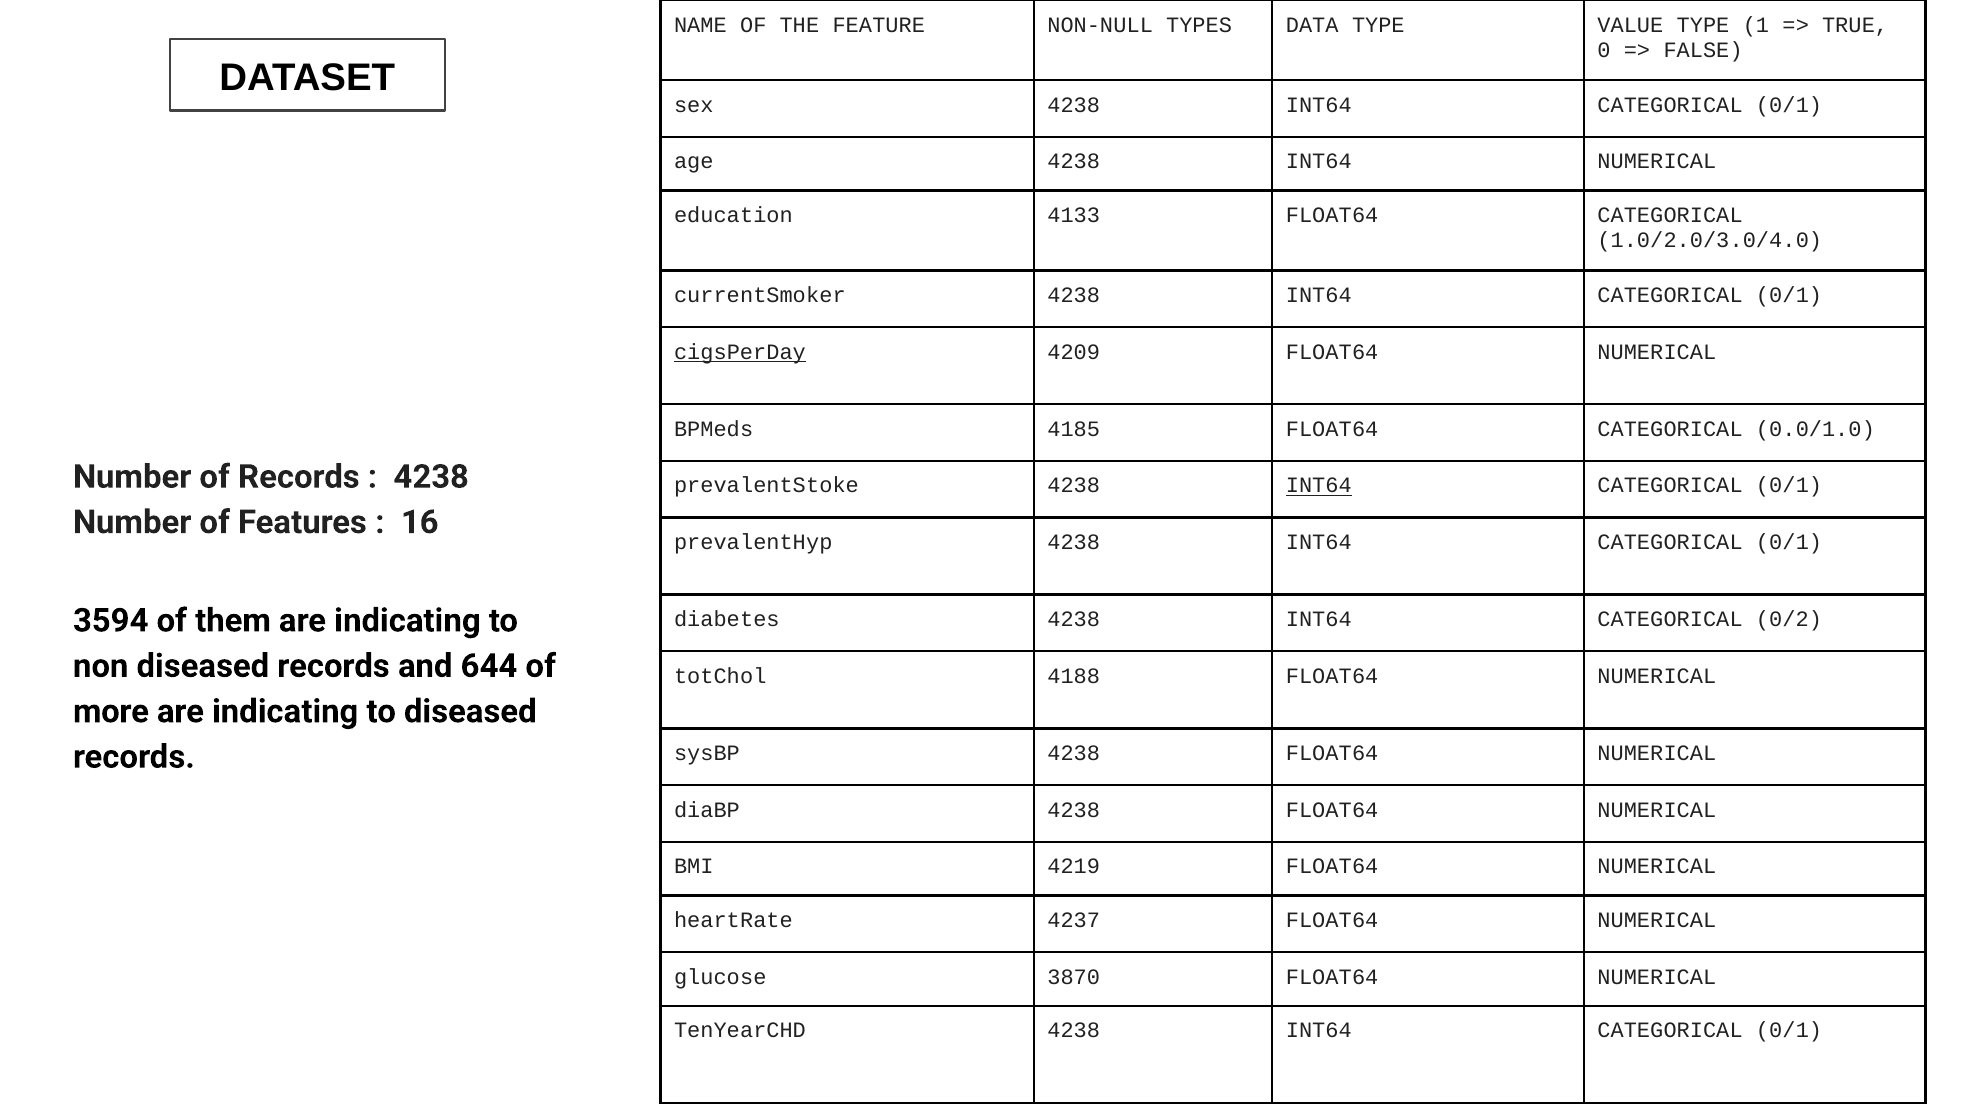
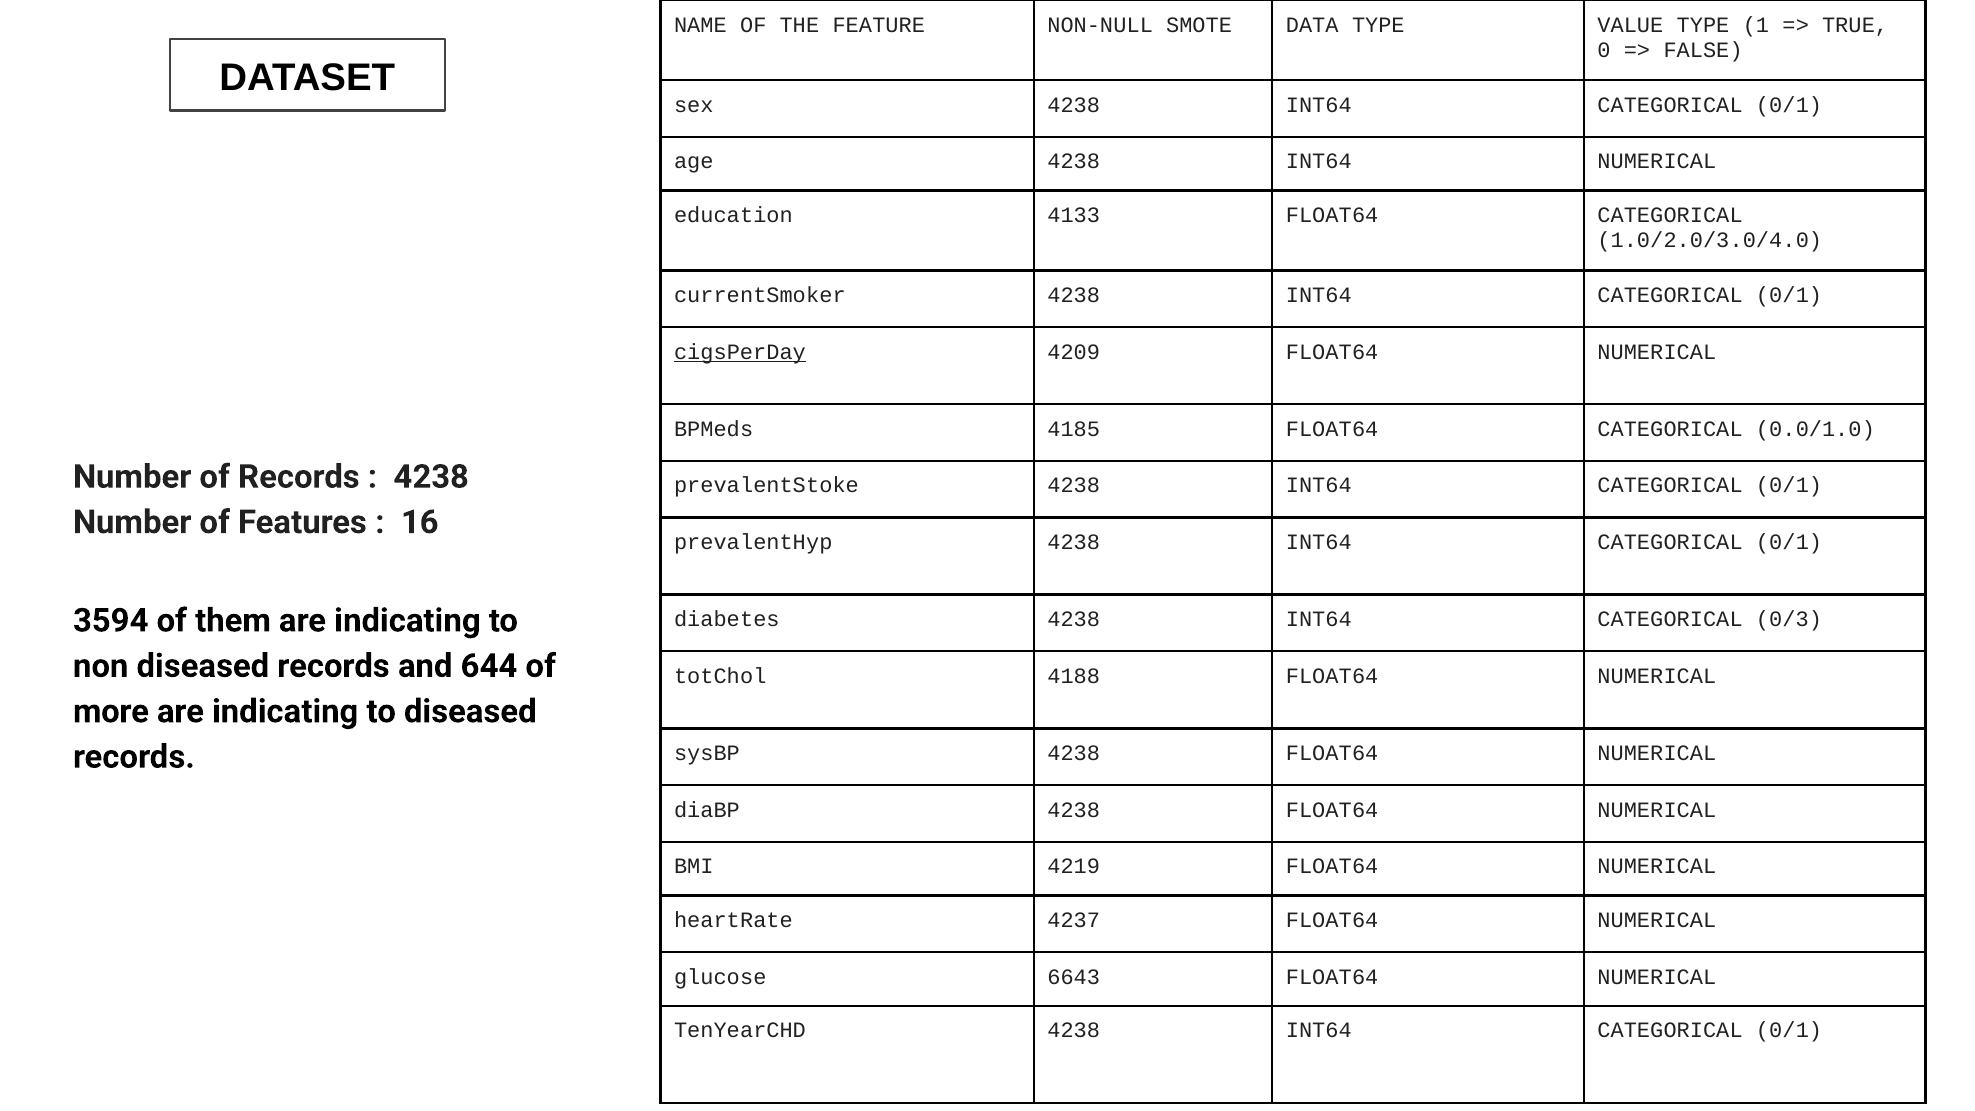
TYPES: TYPES -> SMOTE (1199, 25)
INT64 underline: present -> none (1319, 486)
0/2: 0/2 -> 0/3 (1789, 619)
3870: 3870 -> 6643 (1074, 977)
